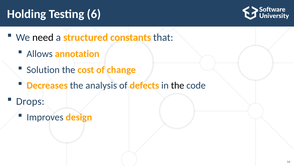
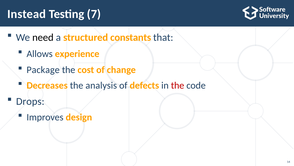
Holding: Holding -> Instead (27, 14)
6: 6 -> 7 (94, 14)
annotation: annotation -> experience (77, 54)
Solution: Solution -> Package (43, 70)
the colour: black -> red (178, 85)
